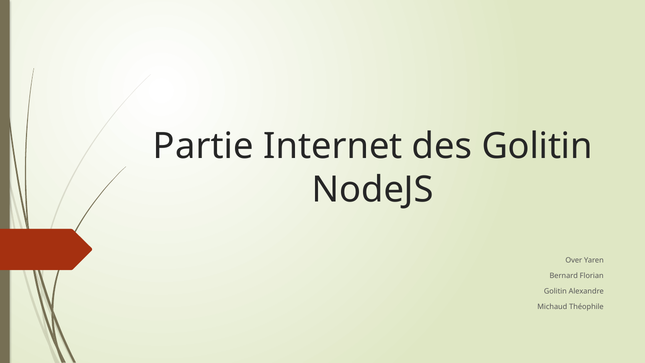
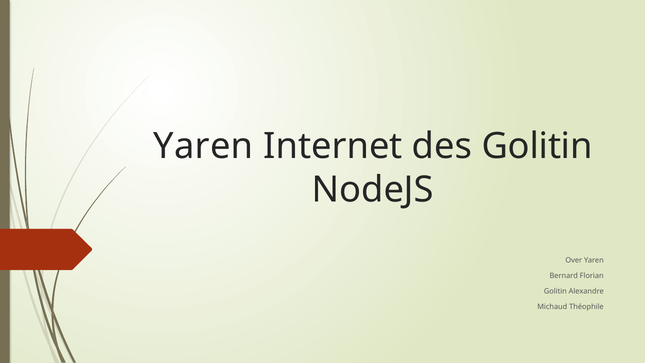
Partie: Partie -> Yaren (203, 146)
